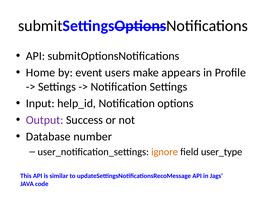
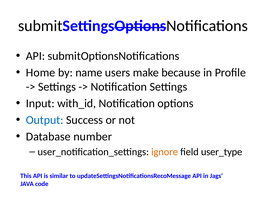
event: event -> name (89, 72)
appears: appears -> because (181, 72)
help_id: help_id -> with_id (77, 103)
Output colour: purple -> blue (45, 120)
